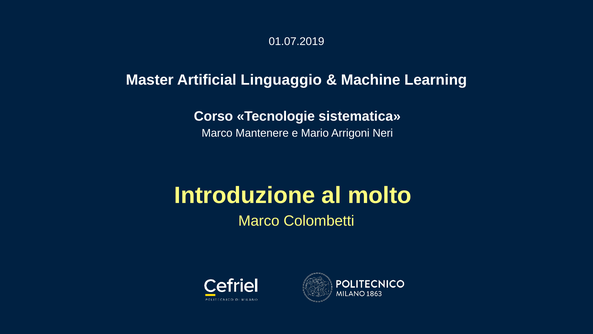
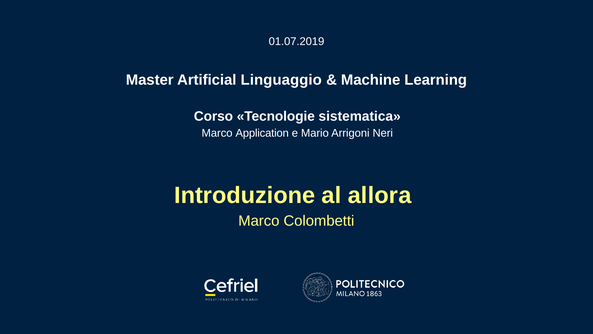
Mantenere: Mantenere -> Application (262, 133)
molto: molto -> allora (380, 195)
